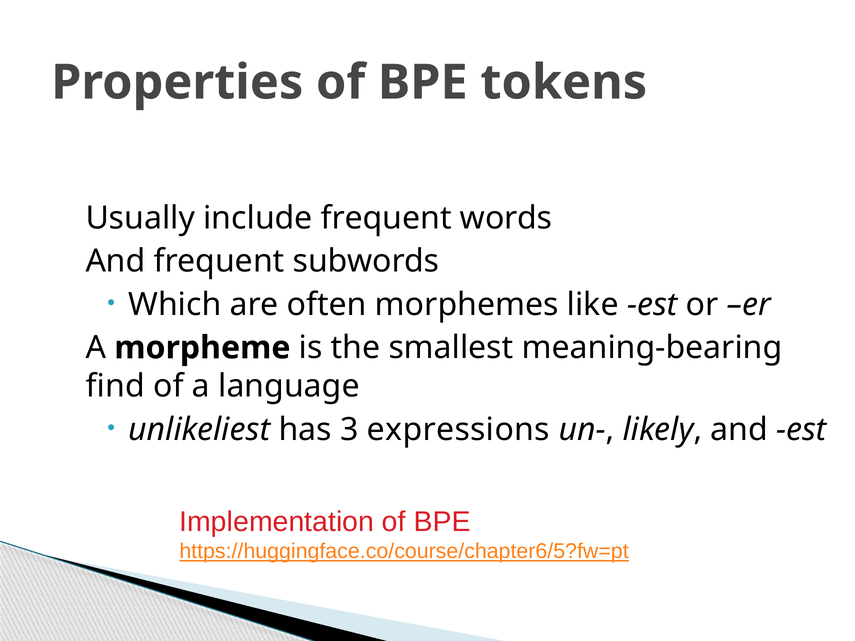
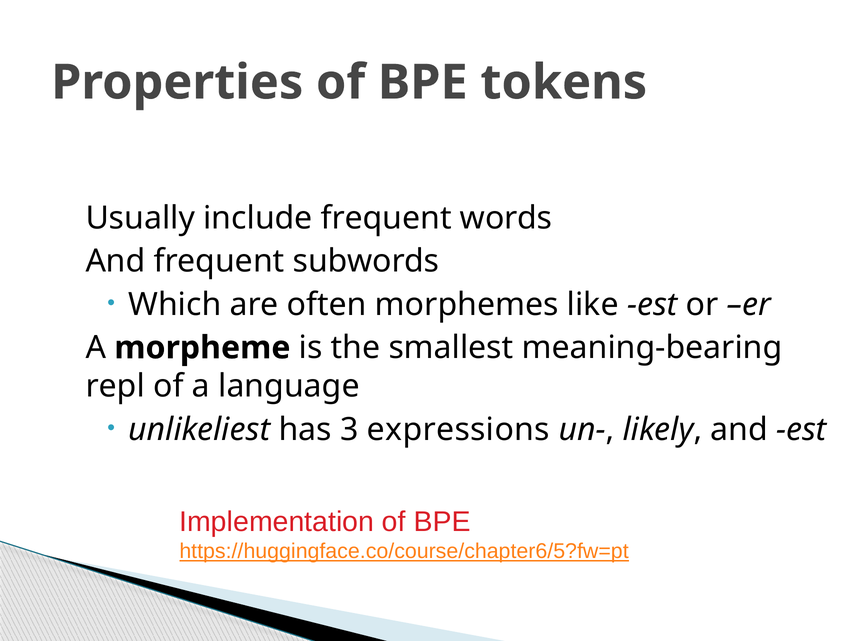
find: find -> repl (115, 386)
